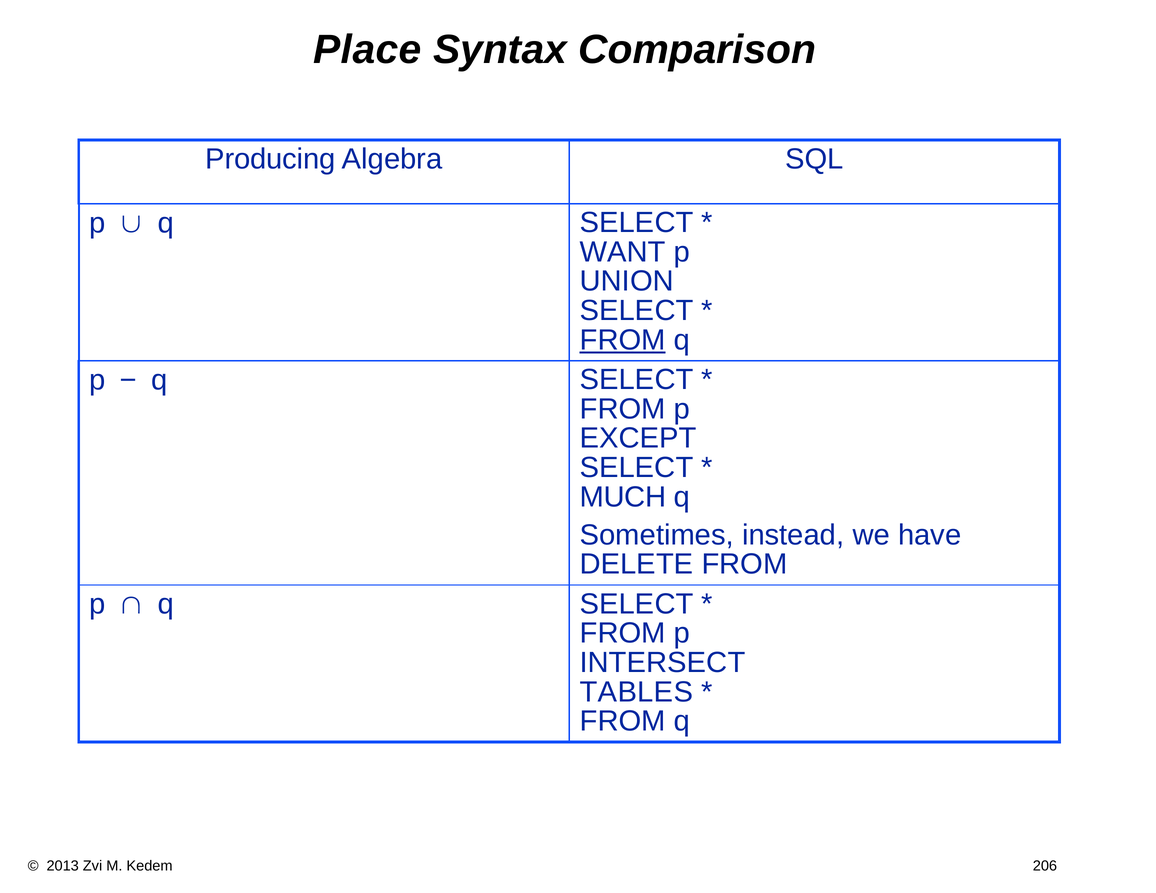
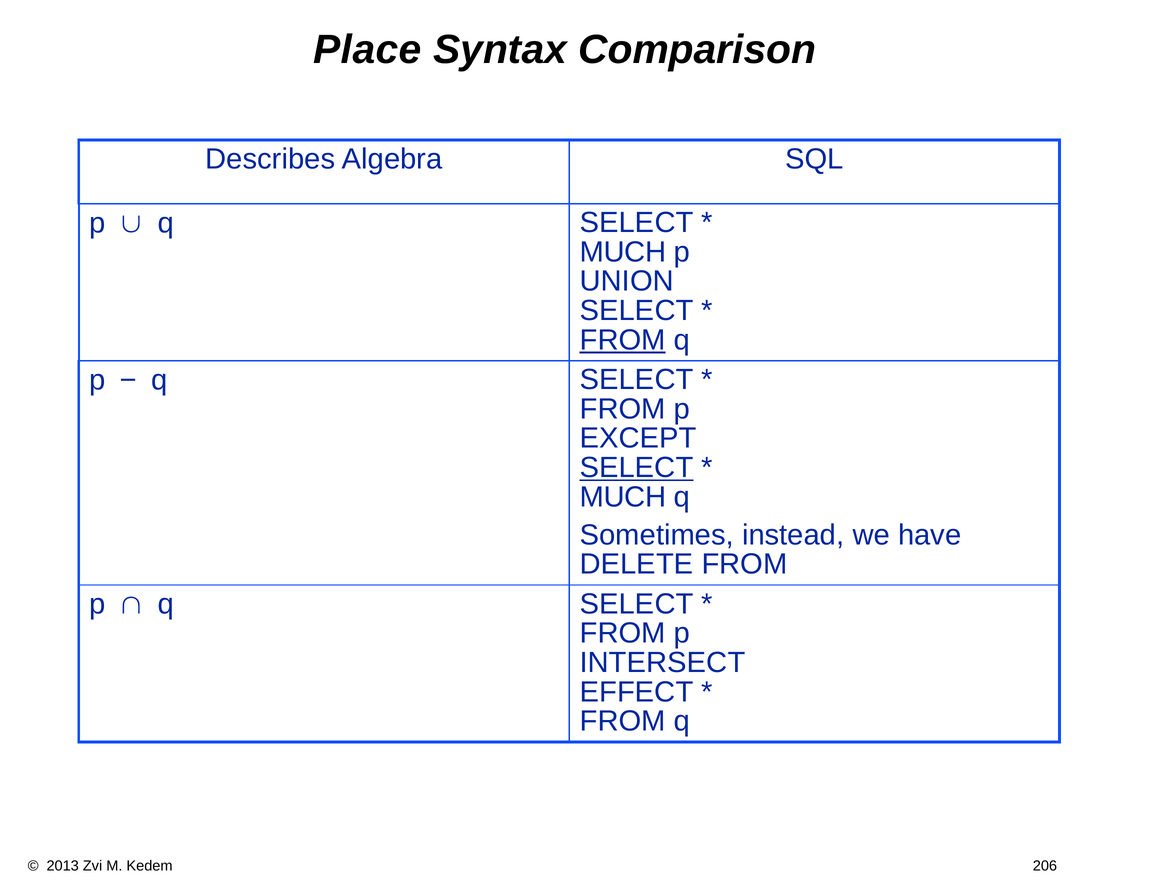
Producing: Producing -> Describes (270, 159)
WANT: WANT -> MUCH (623, 252)
SELECT underline: none -> present (637, 468)
TABLES: TABLES -> EFFECT (637, 692)
